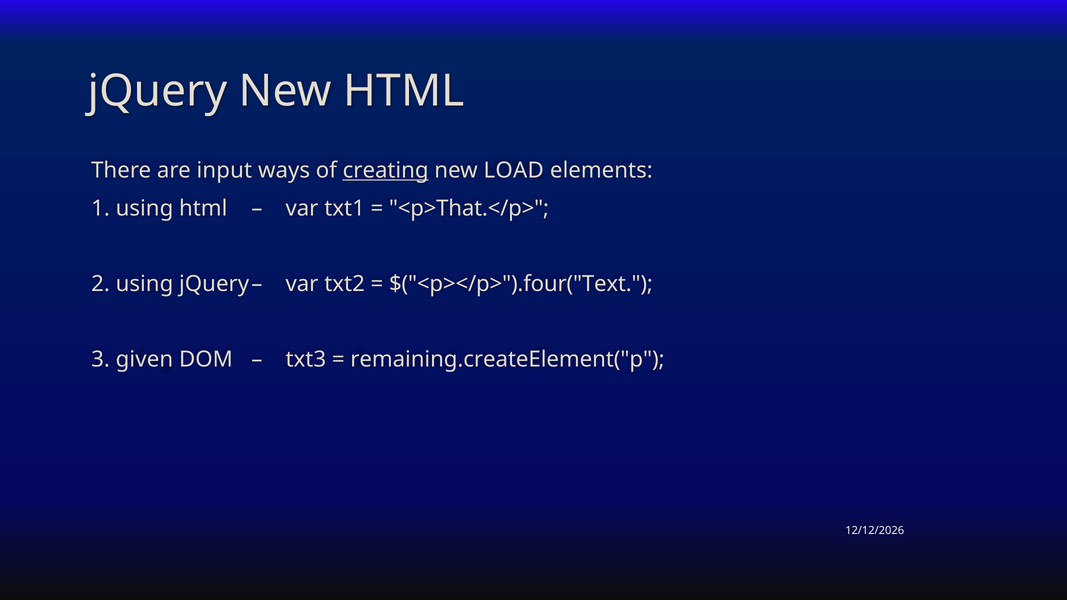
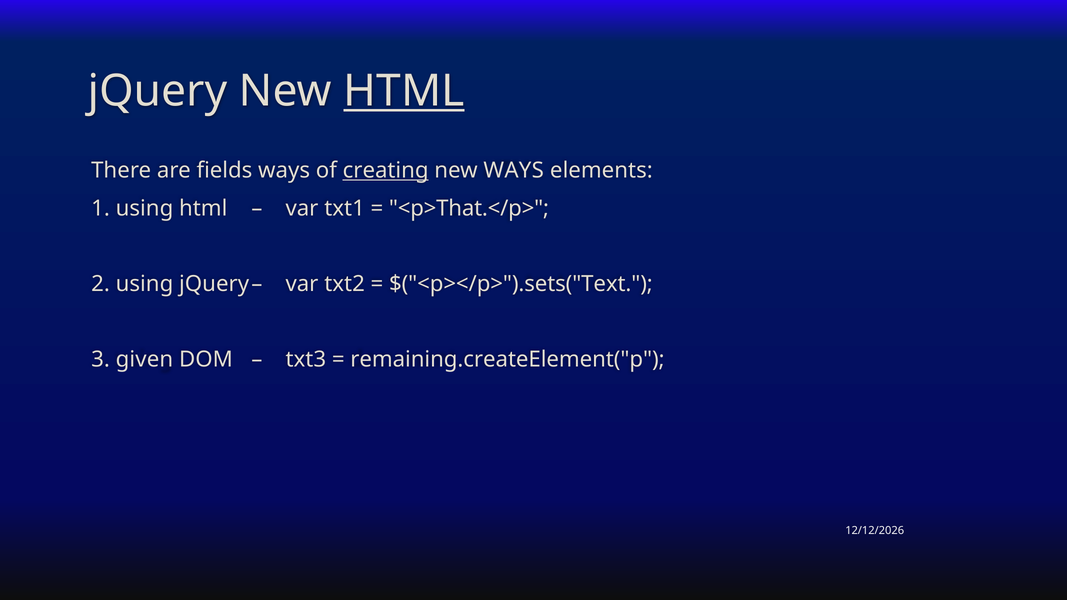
HTML underline: none -> present (404, 91)
input: input -> fields (224, 171)
new LOAD: LOAD -> WAYS (514, 171)
$("<p></p>").four("Text: $("<p></p>").four("Text -> $("<p></p>").sets("Text (521, 284)
